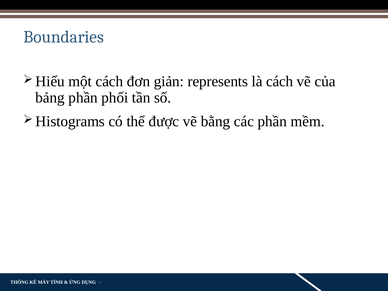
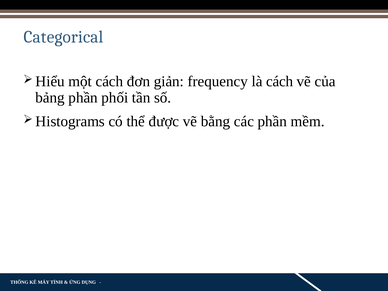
Boundaries: Boundaries -> Categorical (63, 37)
represents: represents -> frequency (218, 81)
